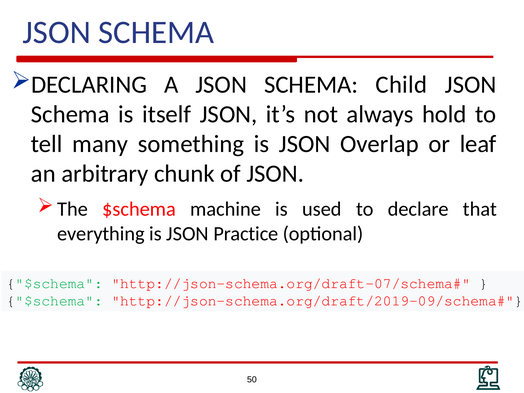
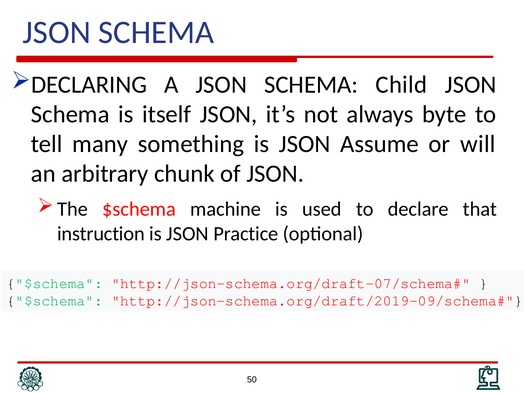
hold: hold -> byte (444, 114)
Overlap: Overlap -> Assume (379, 144)
leaf: leaf -> will (478, 144)
everything: everything -> instruction (101, 234)
